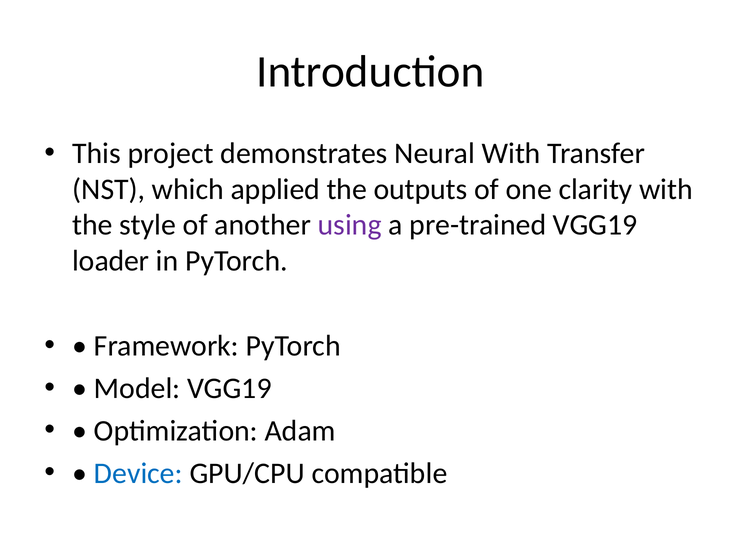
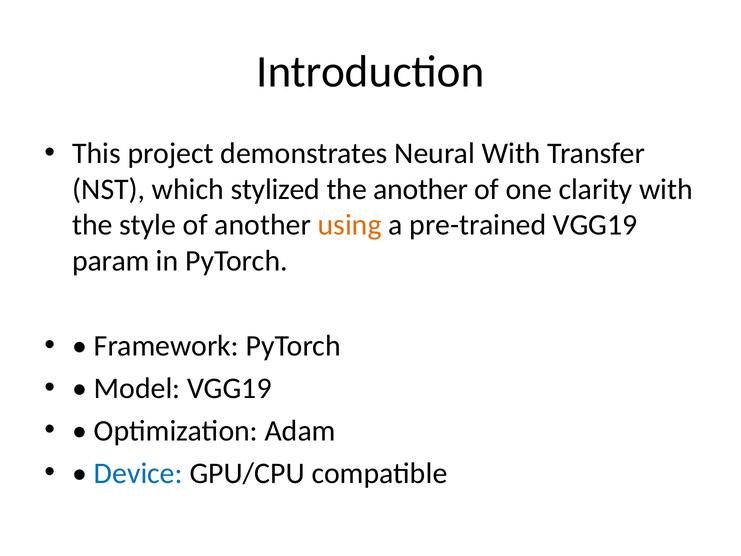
applied: applied -> stylized (275, 189)
the outputs: outputs -> another (421, 189)
using colour: purple -> orange (350, 225)
loader: loader -> param (111, 261)
